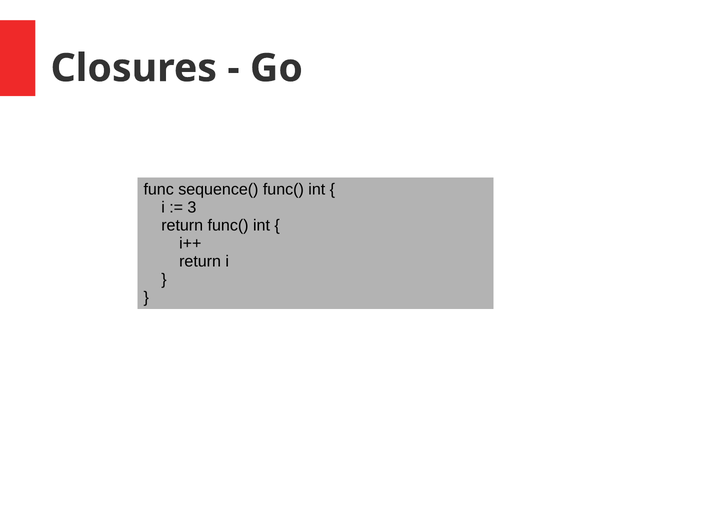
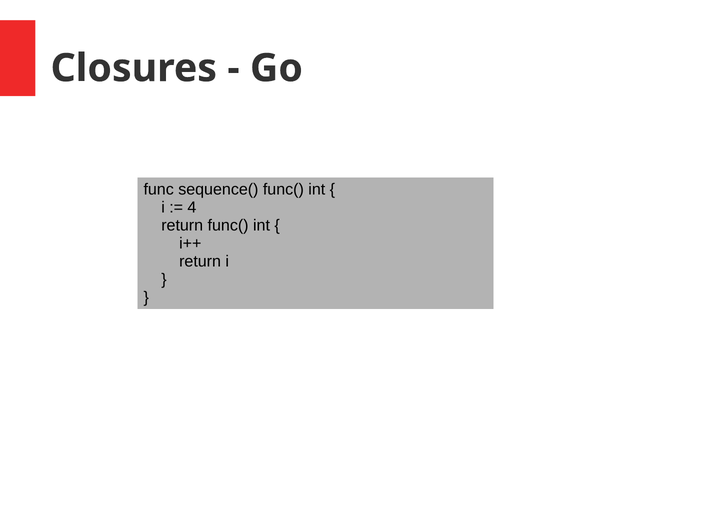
3: 3 -> 4 (192, 207)
